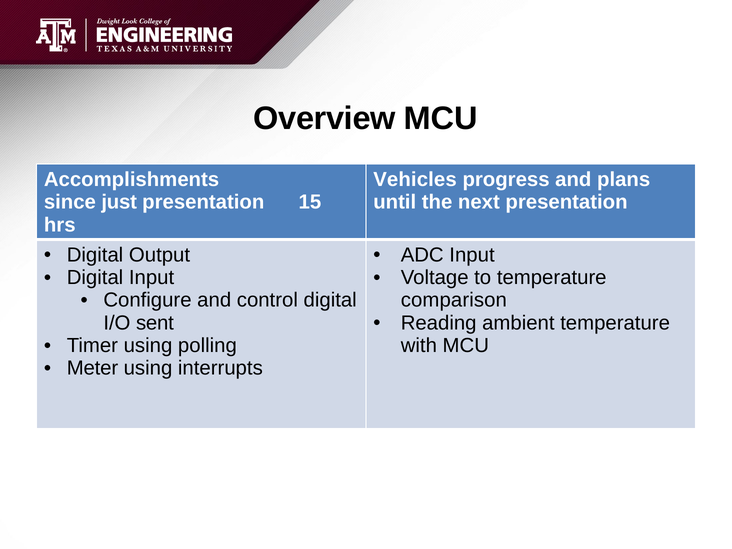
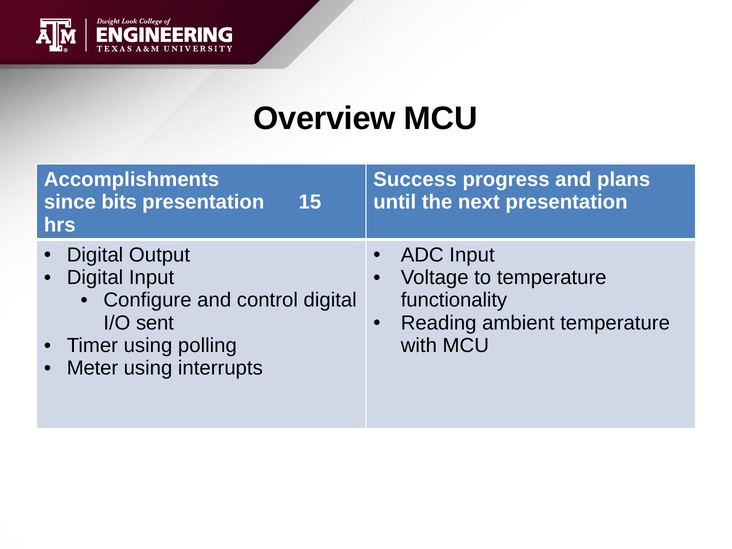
Vehicles: Vehicles -> Success (415, 179)
just: just -> bits (119, 202)
comparison: comparison -> functionality (454, 300)
